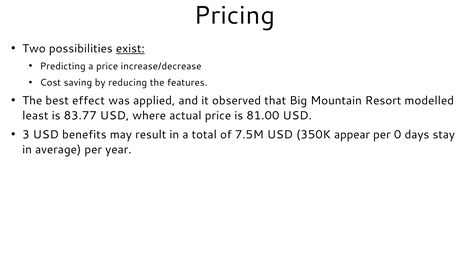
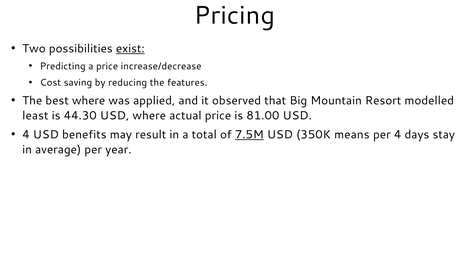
best effect: effect -> where (89, 101)
83.77: 83.77 -> 44.30 (80, 116)
3: 3 -> 4 (26, 135)
7.5M underline: none -> present (249, 135)
appear: appear -> means (352, 135)
per 0: 0 -> 4 (398, 135)
